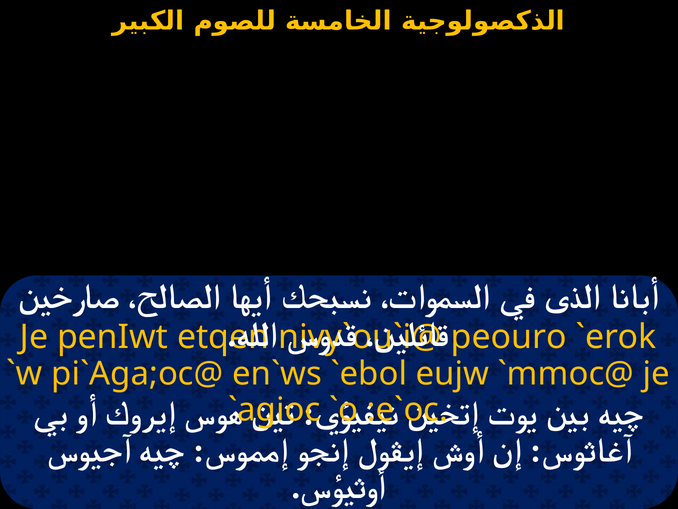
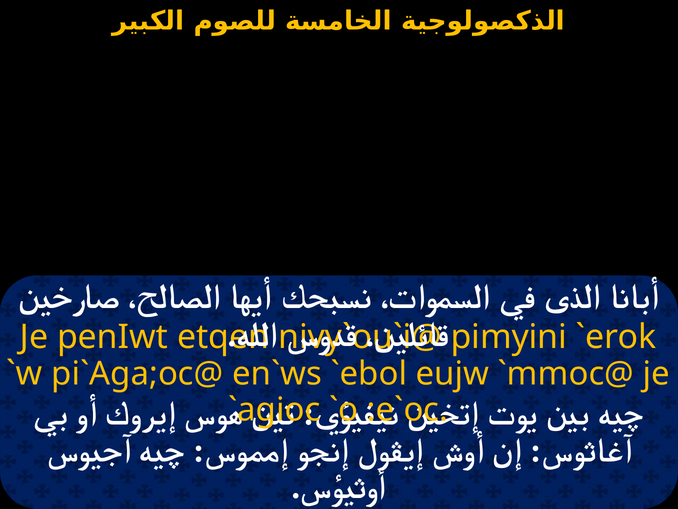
peouro: peouro -> pimyini (509, 337)
